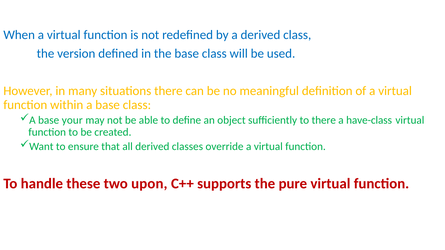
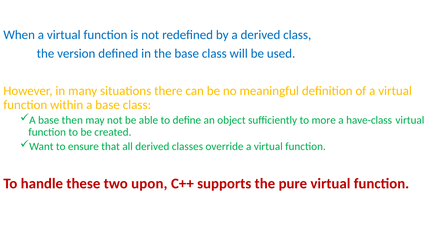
your: your -> then (72, 120)
to there: there -> more (324, 120)
